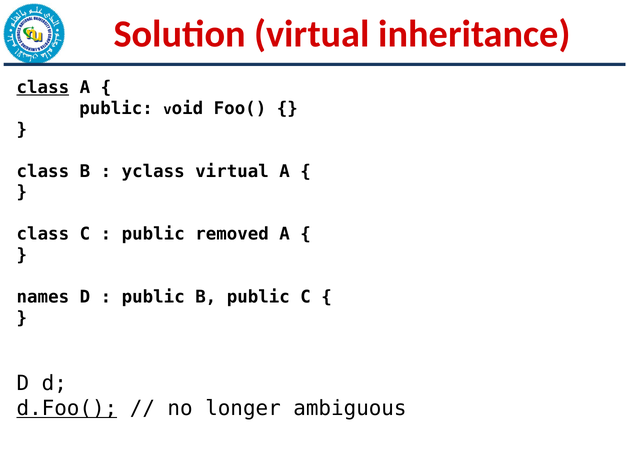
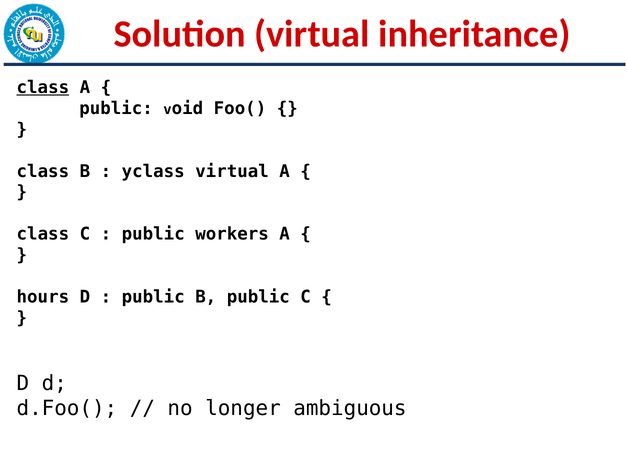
removed: removed -> workers (232, 234)
names: names -> hours (43, 296)
d.Foo( underline: present -> none (67, 408)
